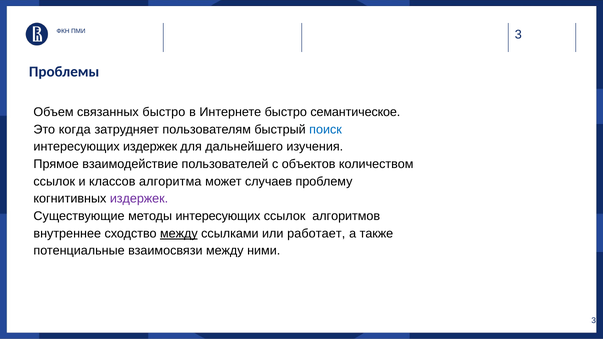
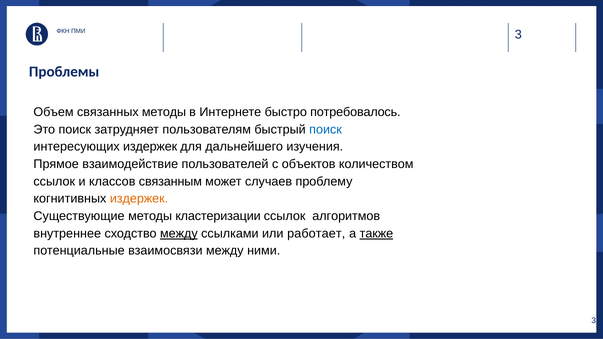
связанных быстро: быстро -> методы (164, 112)
семантическое: семантическое -> потребовалось (355, 112)
Это когда: когда -> поиск (75, 130)
алгоритма: алгоритма -> связанным (170, 182)
издержек colour: purple -> orange (139, 199)
методы интересующих: интересующих -> кластеризации (218, 216)
также underline: none -> present (376, 234)
